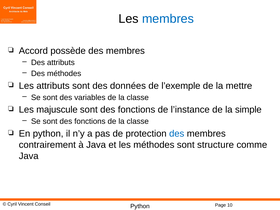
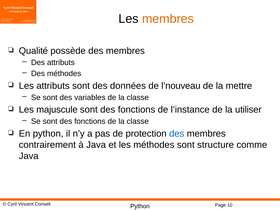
membres colour: blue -> orange (168, 19)
Accord: Accord -> Qualité (33, 51)
l’exemple: l’exemple -> l’nouveau (181, 86)
simple: simple -> utiliser (248, 110)
